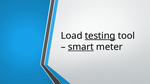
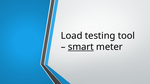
testing underline: present -> none (100, 36)
